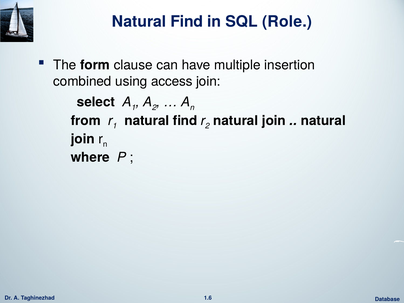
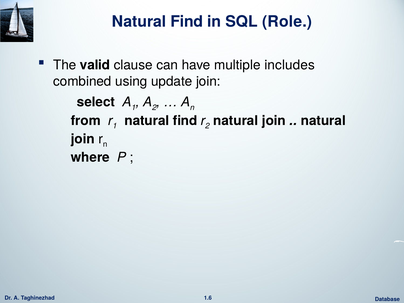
form: form -> valid (95, 65)
insertion: insertion -> includes (290, 65)
access: access -> update (172, 81)
